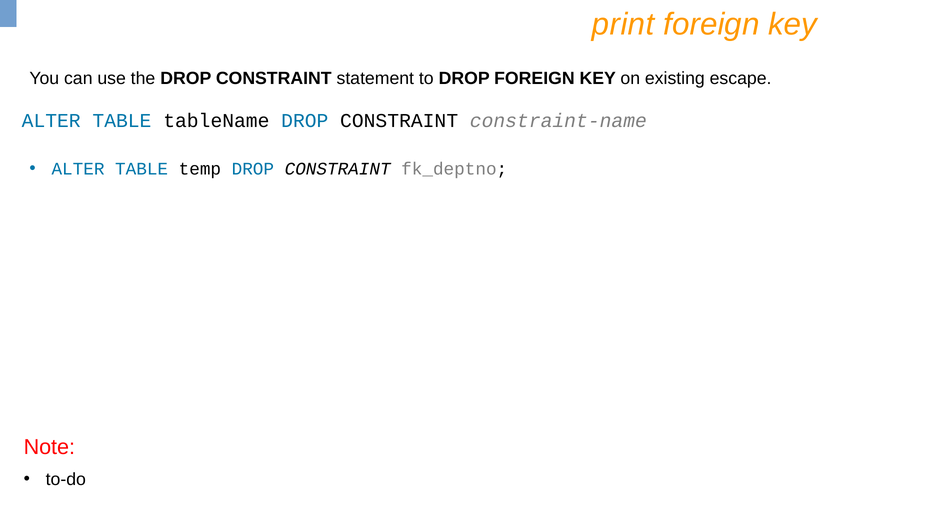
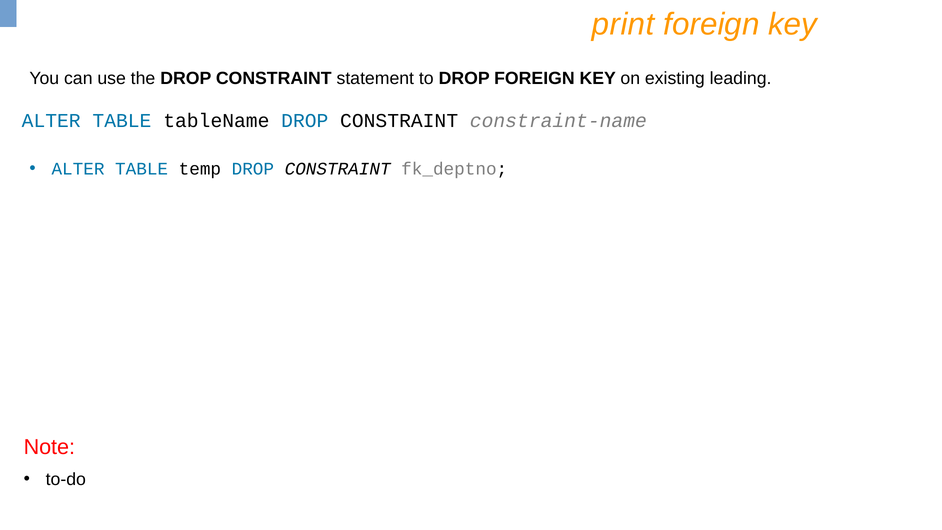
escape: escape -> leading (741, 78)
